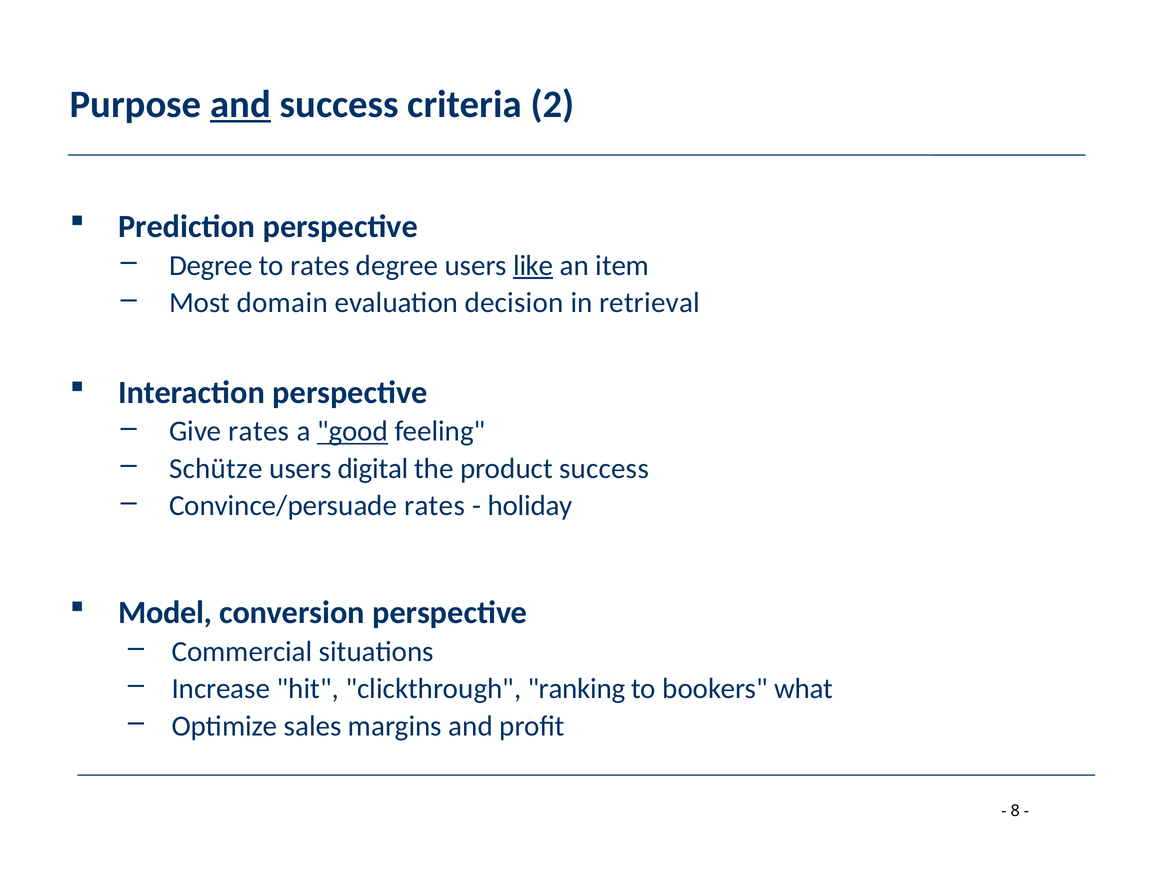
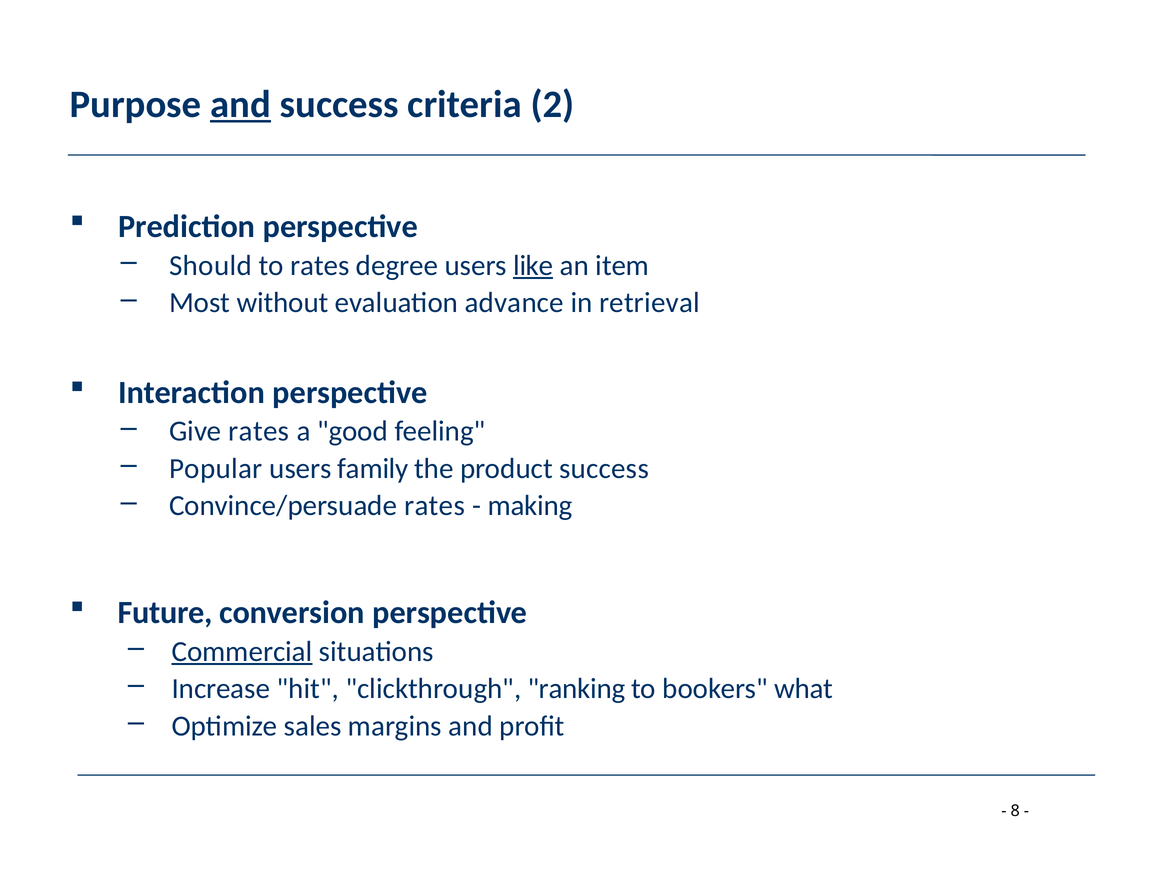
Degree: Degree -> Should (211, 266)
domain: domain -> without (283, 303)
decision: decision -> advance (514, 303)
good underline: present -> none (353, 431)
Schütze: Schütze -> Popular (216, 469)
digital: digital -> family (373, 469)
holiday: holiday -> making (530, 506)
Model: Model -> Future (165, 613)
Commercial underline: none -> present (242, 652)
